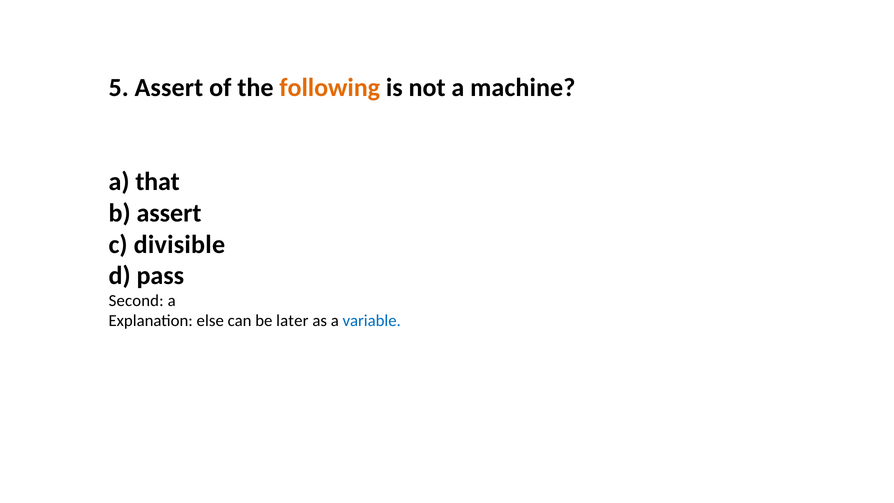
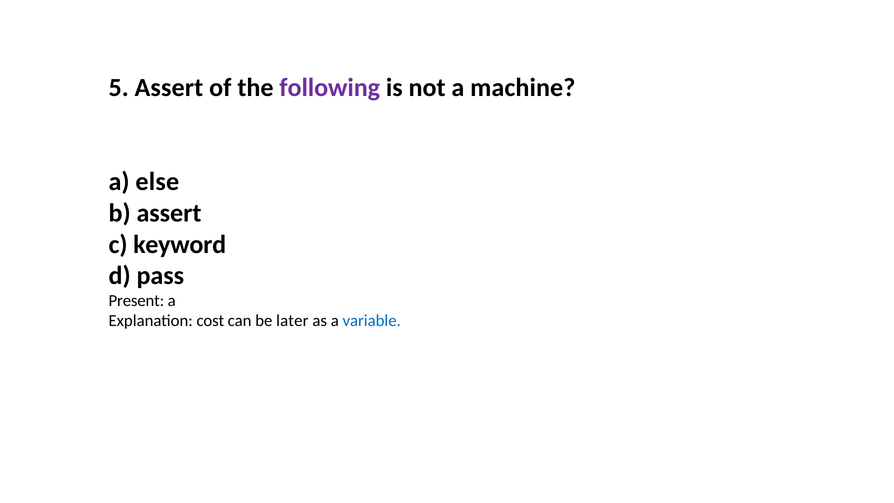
following colour: orange -> purple (330, 88)
that: that -> else (157, 182)
divisible: divisible -> keyword (180, 244)
Second: Second -> Present (136, 301)
else: else -> cost (210, 321)
